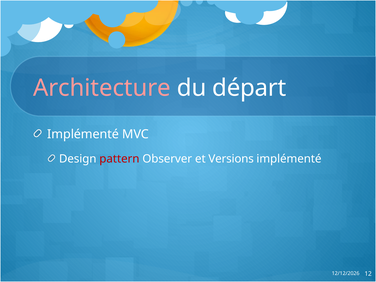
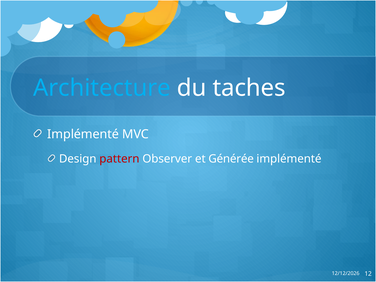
Architecture colour: pink -> light blue (102, 88)
départ: départ -> taches (249, 88)
Versions: Versions -> Générée (231, 159)
